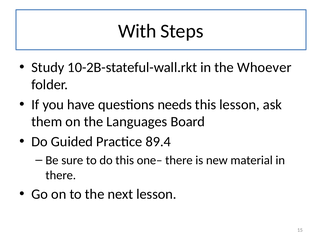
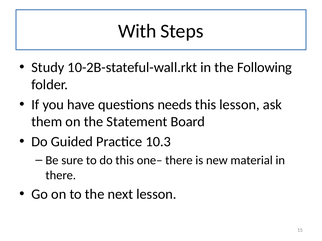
Whoever: Whoever -> Following (265, 68)
Languages: Languages -> Statement (137, 122)
89.4: 89.4 -> 10.3 (158, 142)
